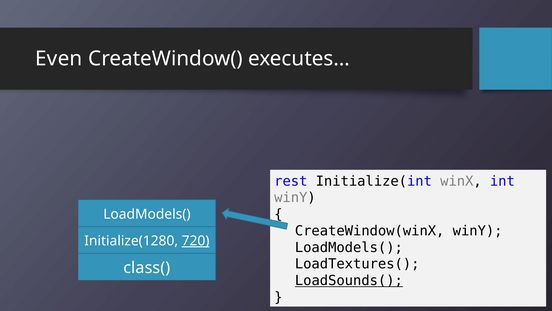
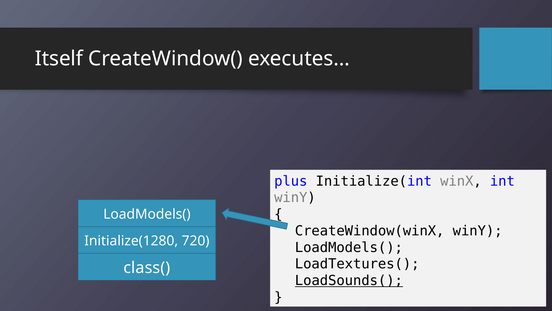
Even: Even -> Itself (59, 58)
rest: rest -> plus (291, 181)
720 underline: present -> none (196, 241)
